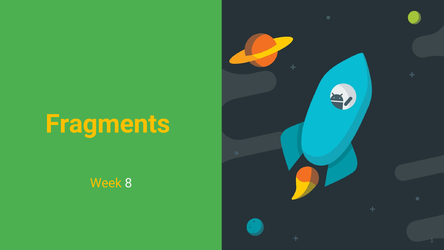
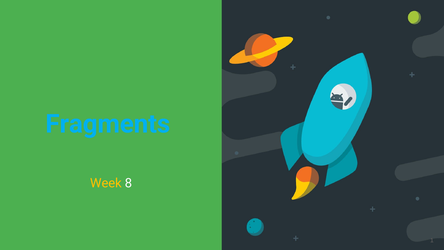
Fragments colour: yellow -> light blue (108, 124)
